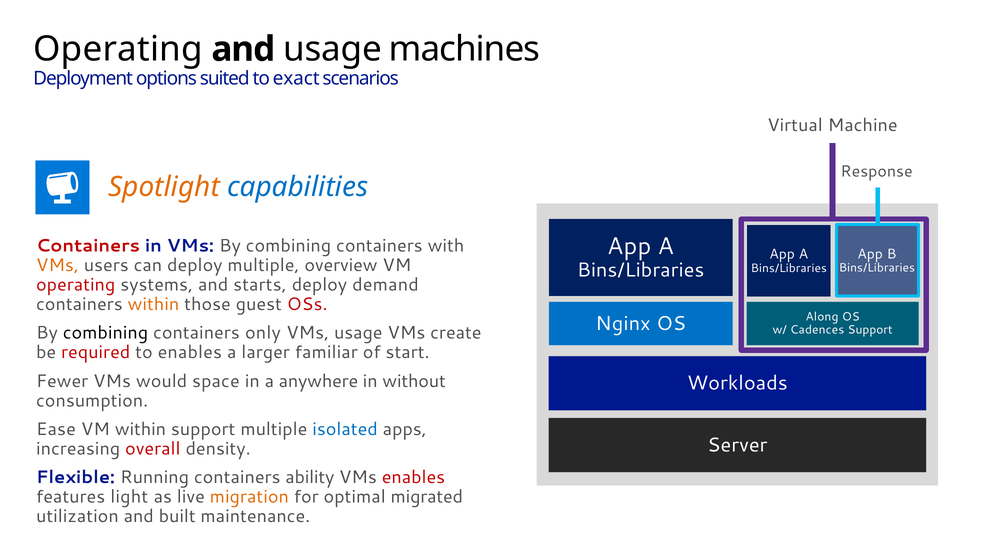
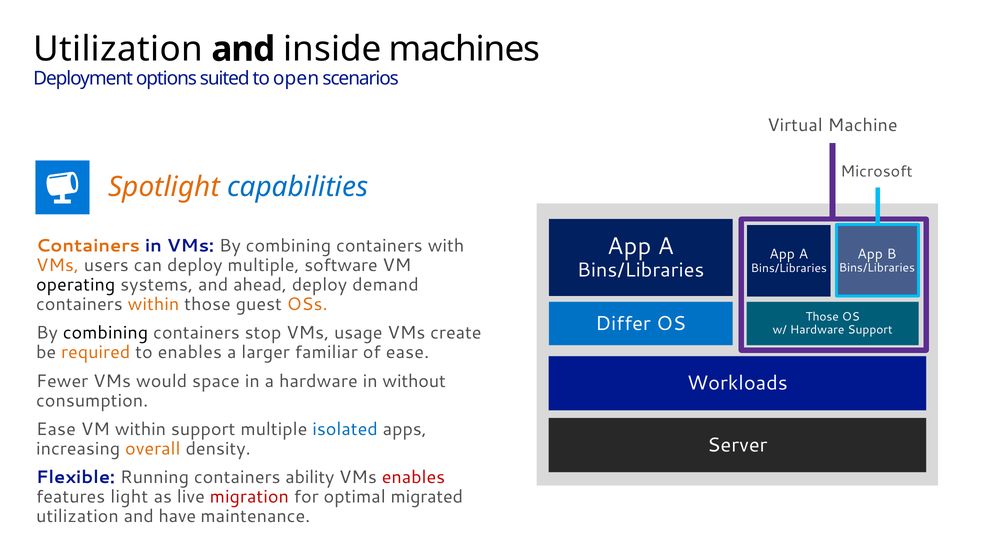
Operating: Operating -> Utilization (118, 49)
and usage: usage -> inside (332, 49)
exact: exact -> open (296, 79)
Response: Response -> Microsoft (877, 171)
Containers colour: red -> orange (88, 246)
overview: overview -> software (341, 265)
operating colour: red -> black (76, 285)
starts: starts -> ahead (260, 285)
OSs colour: red -> orange (307, 304)
Along: Along -> Those (822, 317)
Nginx: Nginx -> Differ (623, 323)
w/ Cadences: Cadences -> Hardware (817, 330)
only: only -> stop (263, 333)
required colour: red -> orange (96, 352)
of start: start -> ease (407, 352)
a anywhere: anywhere -> hardware (318, 381)
overall colour: red -> orange (153, 449)
migration colour: orange -> red (249, 497)
built: built -> have (177, 516)
